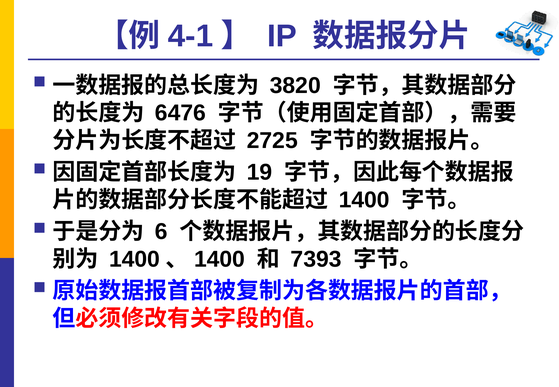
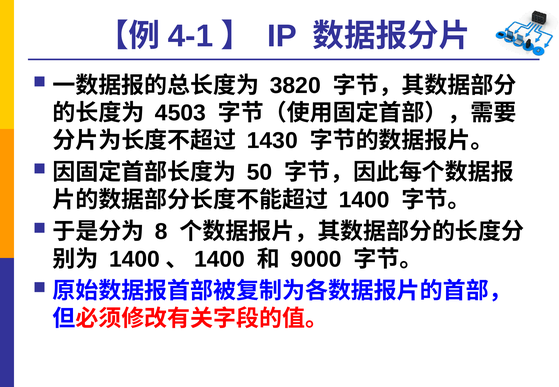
6476: 6476 -> 4503 (180, 113)
2725: 2725 -> 1430 (272, 141)
19: 19 -> 50 (260, 172)
6: 6 -> 8 (161, 232)
7393: 7393 -> 9000 (316, 259)
